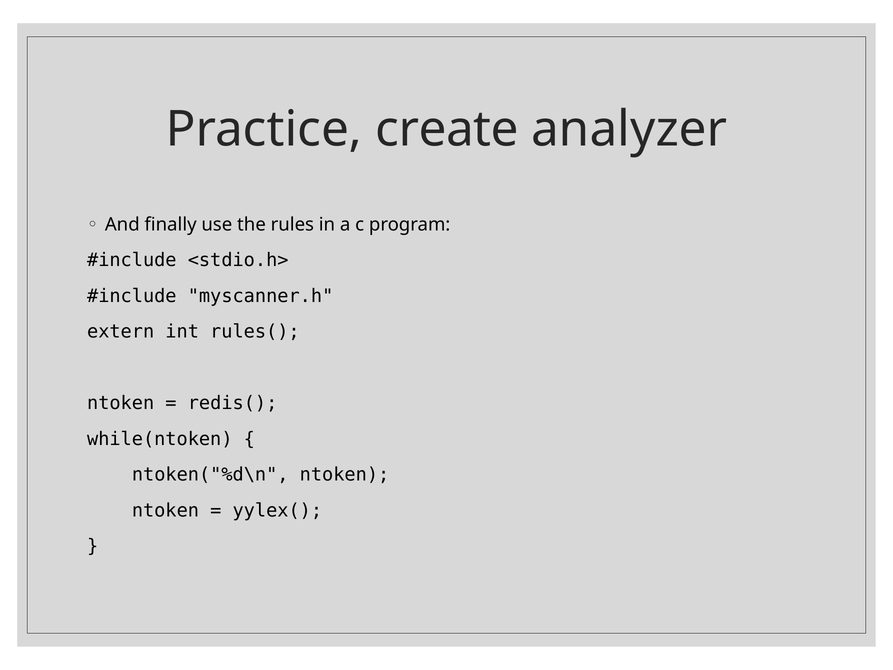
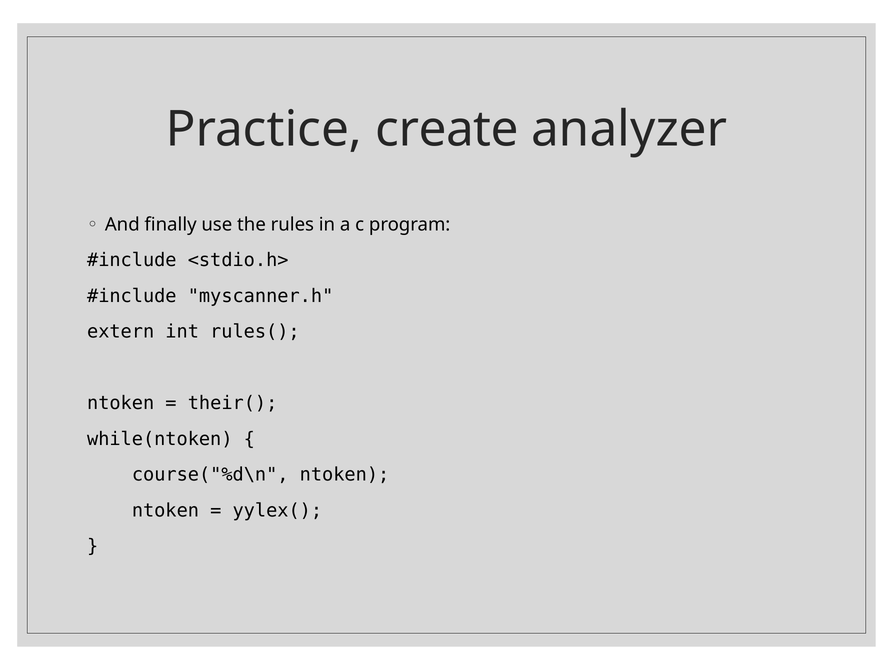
redis(: redis( -> their( (233, 403)
ntoken("%d\n: ntoken("%d\n -> course("%d\n (210, 475)
